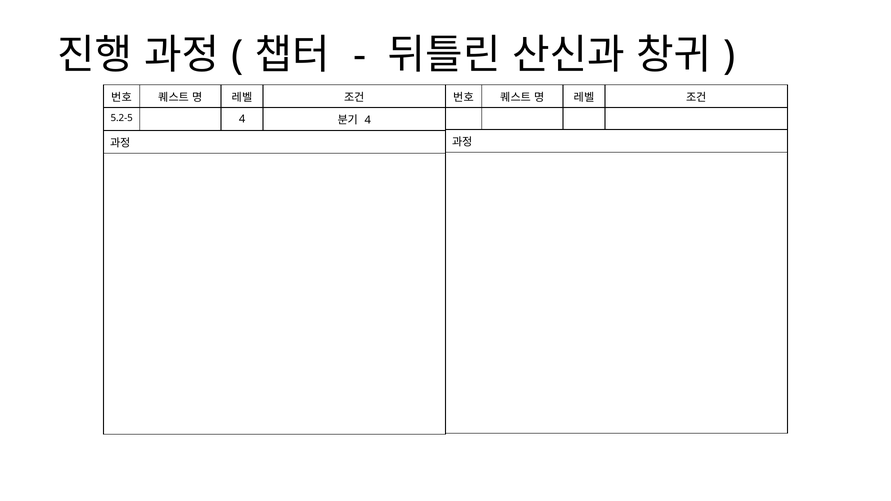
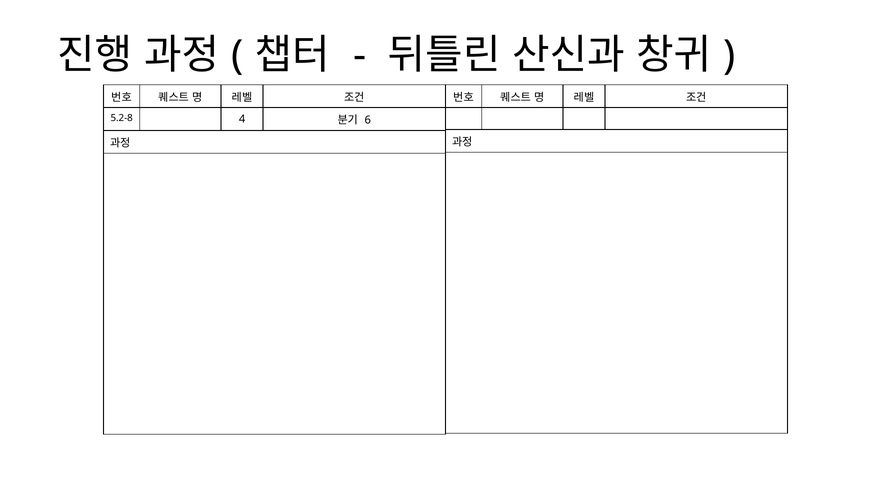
5.2-5: 5.2-5 -> 5.2-8 (122, 118)
4: 4 -> 6 (368, 120)
